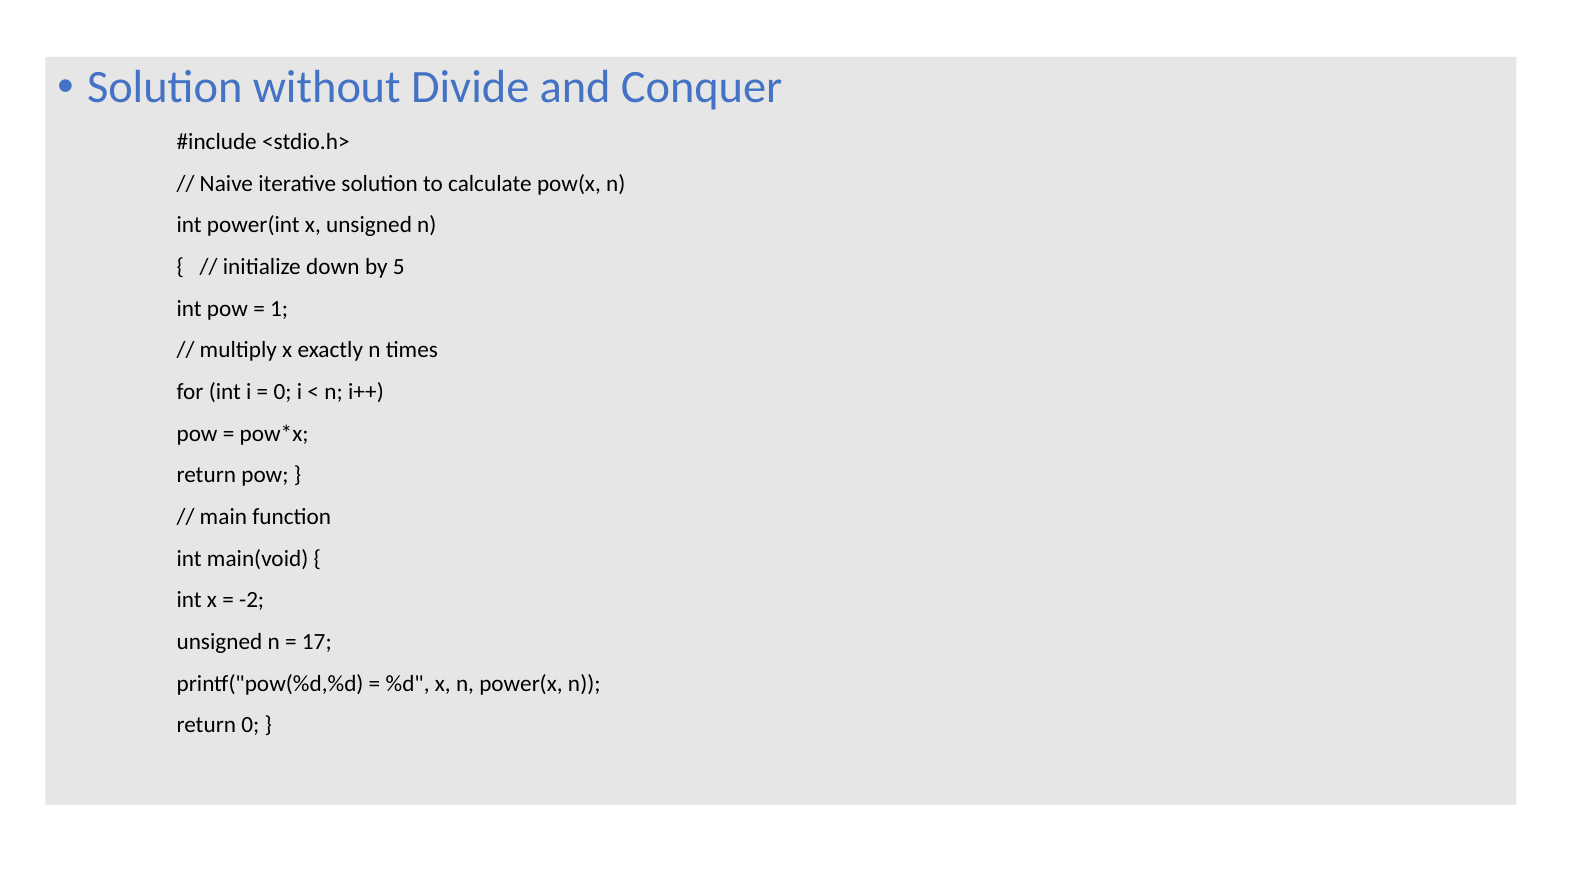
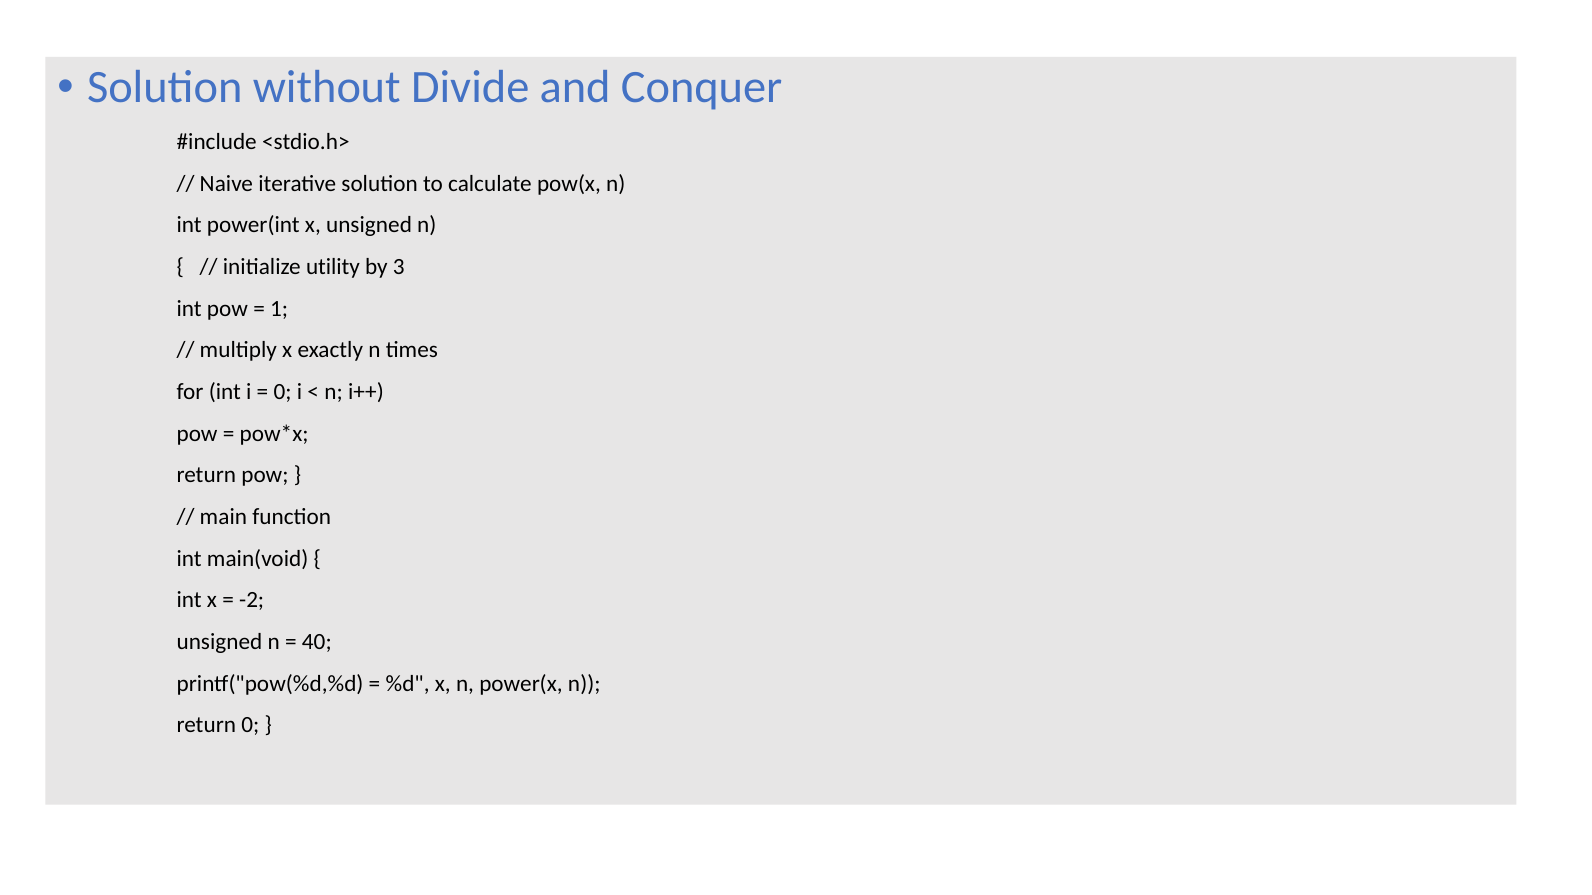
down: down -> utility (333, 267)
5: 5 -> 3 (399, 267)
17: 17 -> 40 (317, 642)
